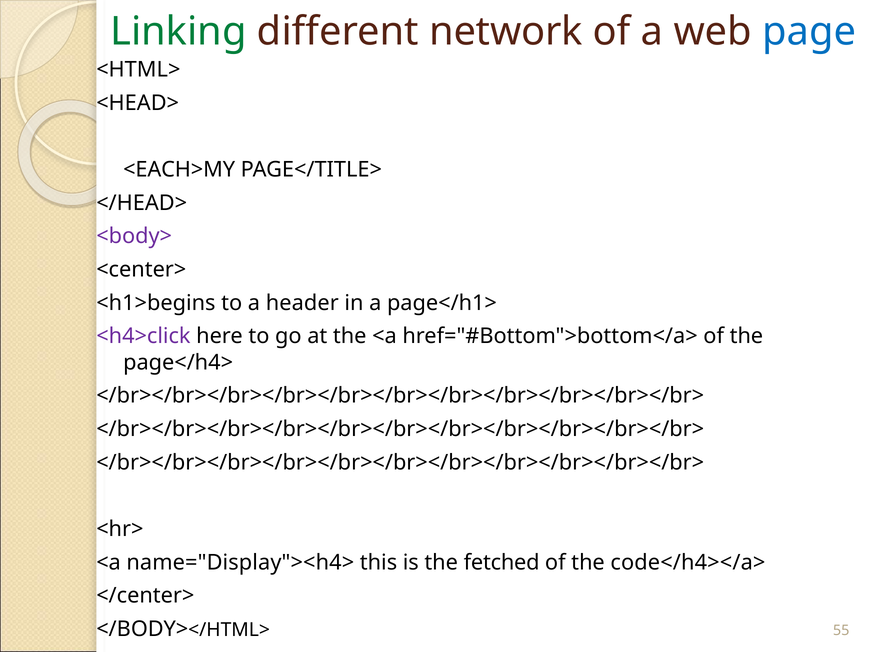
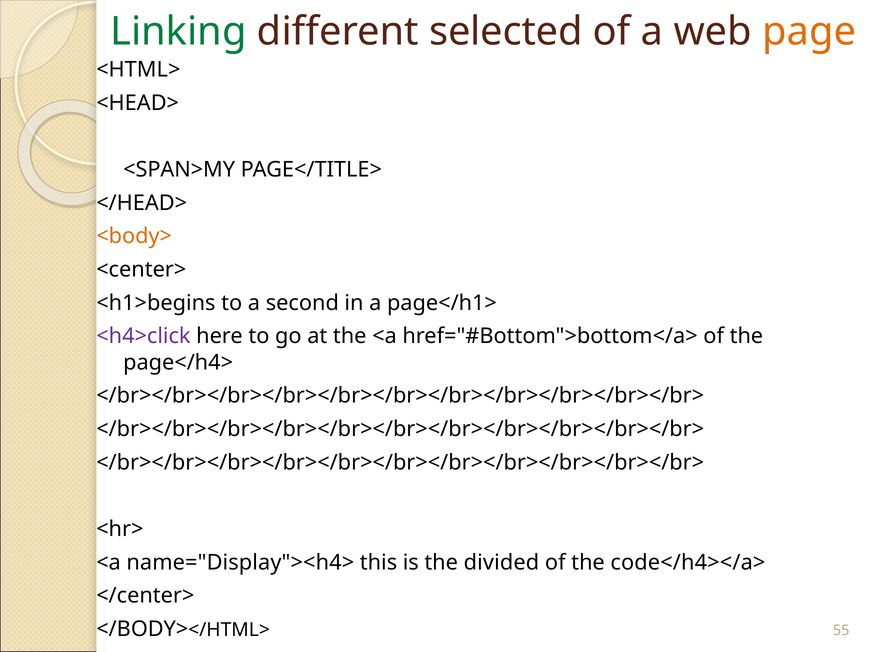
network: network -> selected (506, 32)
page colour: blue -> orange (809, 32)
<EACH>MY: <EACH>MY -> <SPAN>MY (179, 170)
<body> colour: purple -> orange (134, 236)
header: header -> second (302, 303)
fetched: fetched -> divided (501, 563)
